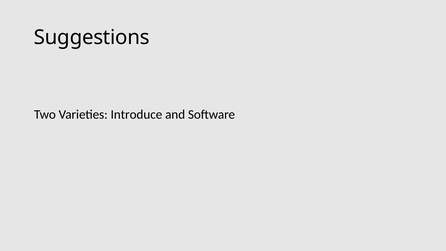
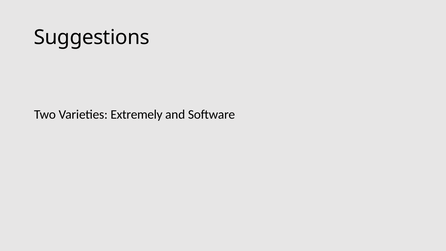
Introduce: Introduce -> Extremely (137, 114)
